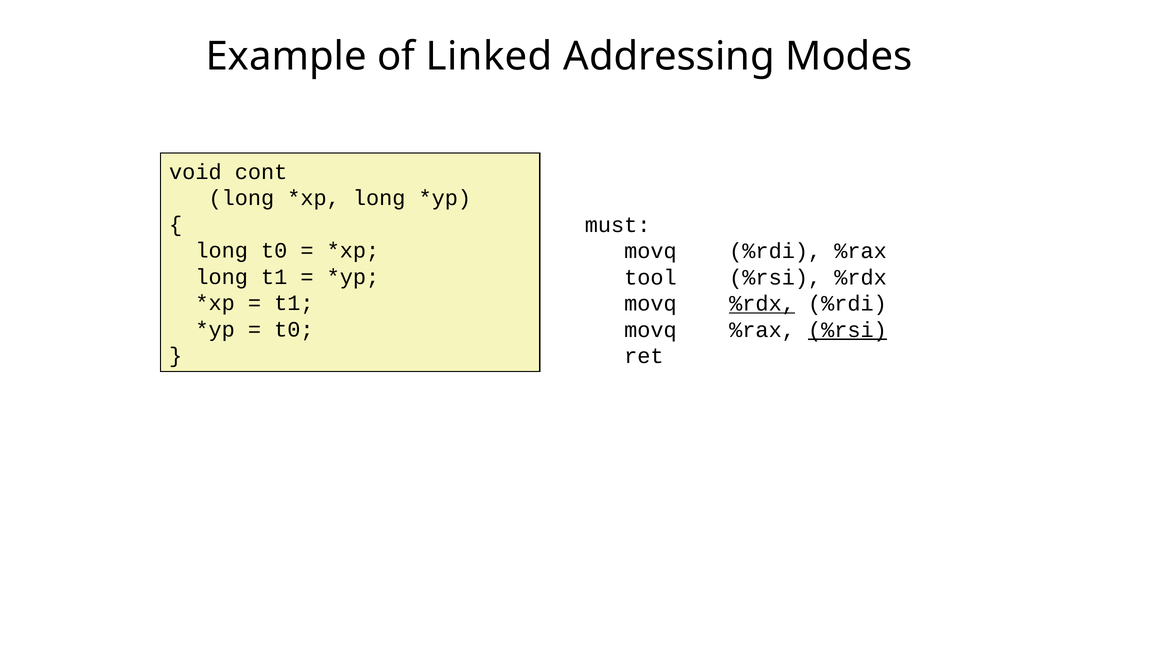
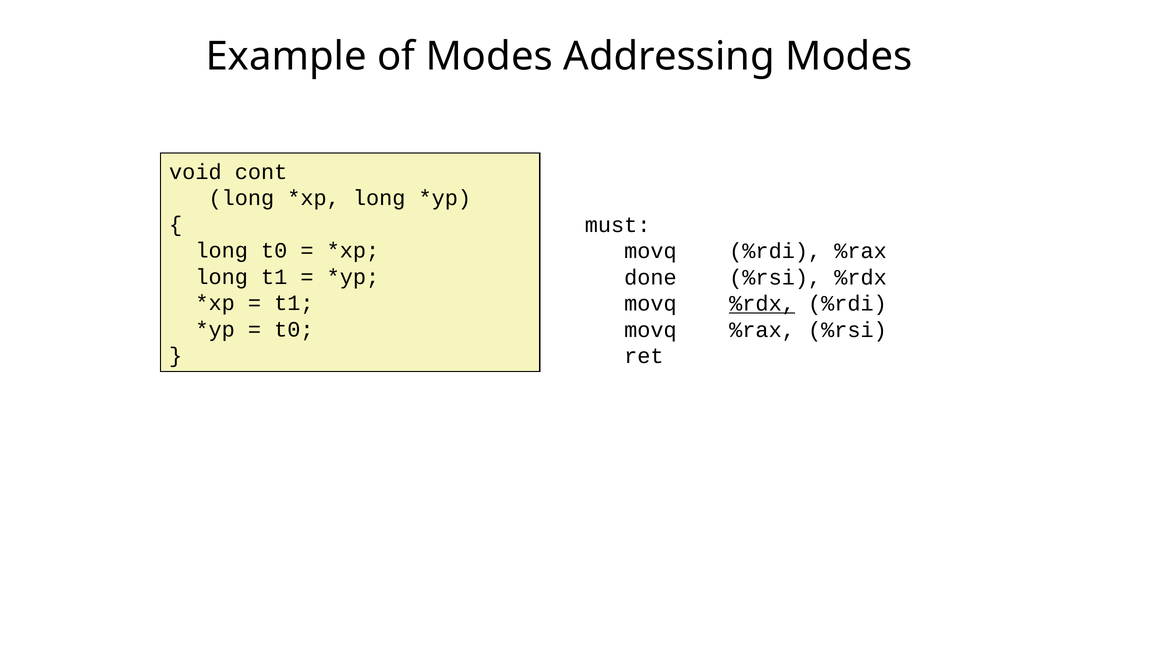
of Linked: Linked -> Modes (489, 56)
tool: tool -> done (650, 278)
%rsi underline: present -> none (847, 330)
